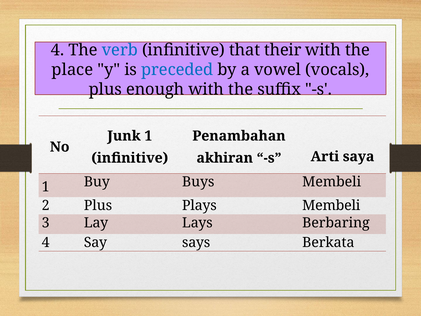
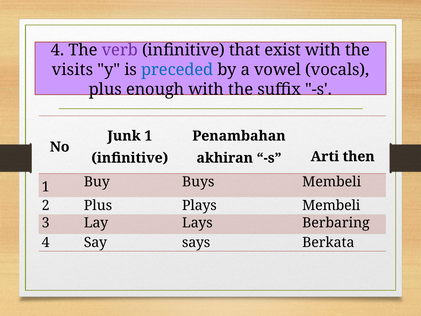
verb colour: blue -> purple (120, 50)
their: their -> exist (283, 50)
place: place -> visits (72, 70)
saya: saya -> then (359, 156)
